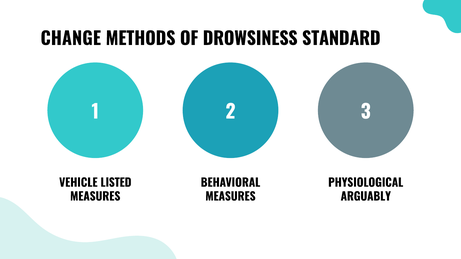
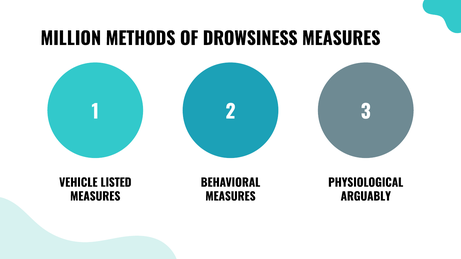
CHANGE: CHANGE -> MILLION (71, 39)
DROWSINESS STANDARD: STANDARD -> MEASURES (341, 39)
